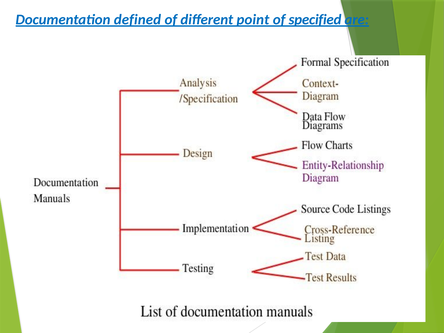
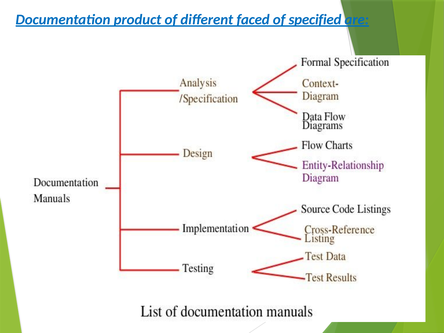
defined: defined -> product (138, 20)
point: point -> faced (253, 20)
